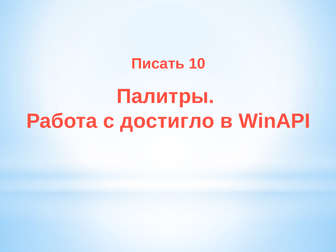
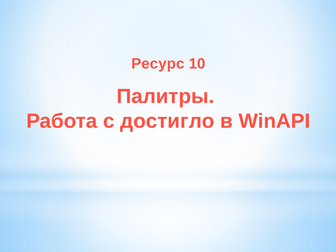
Писать: Писать -> Ресурс (158, 64)
